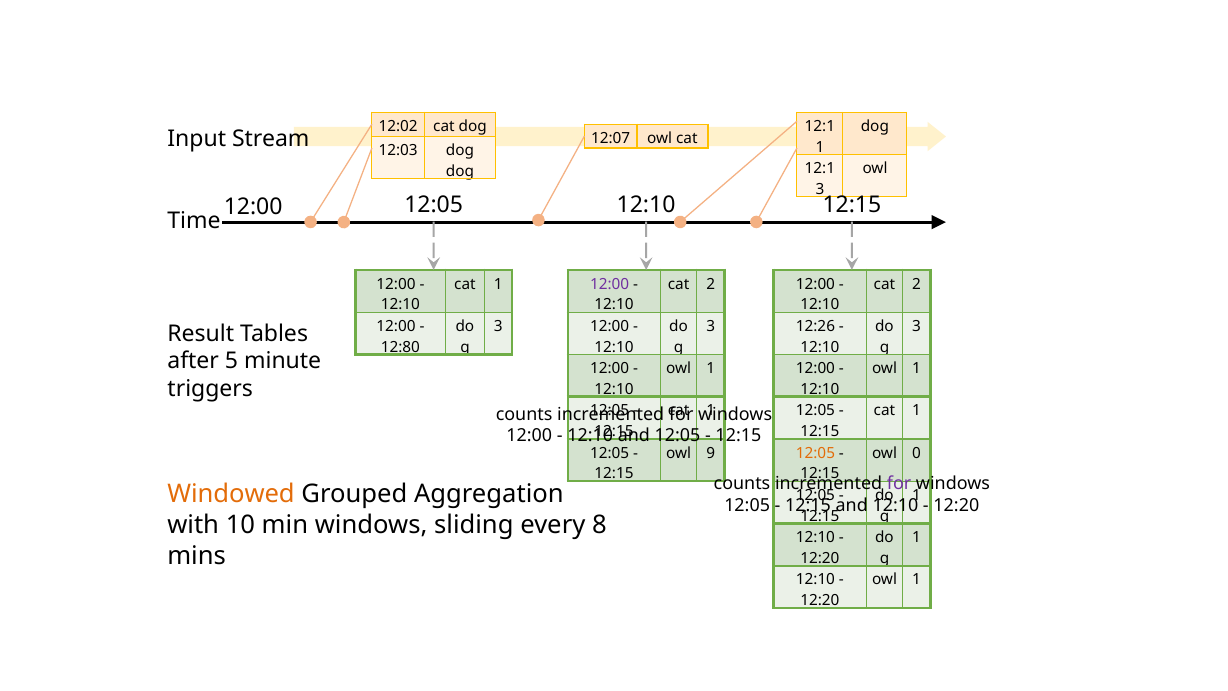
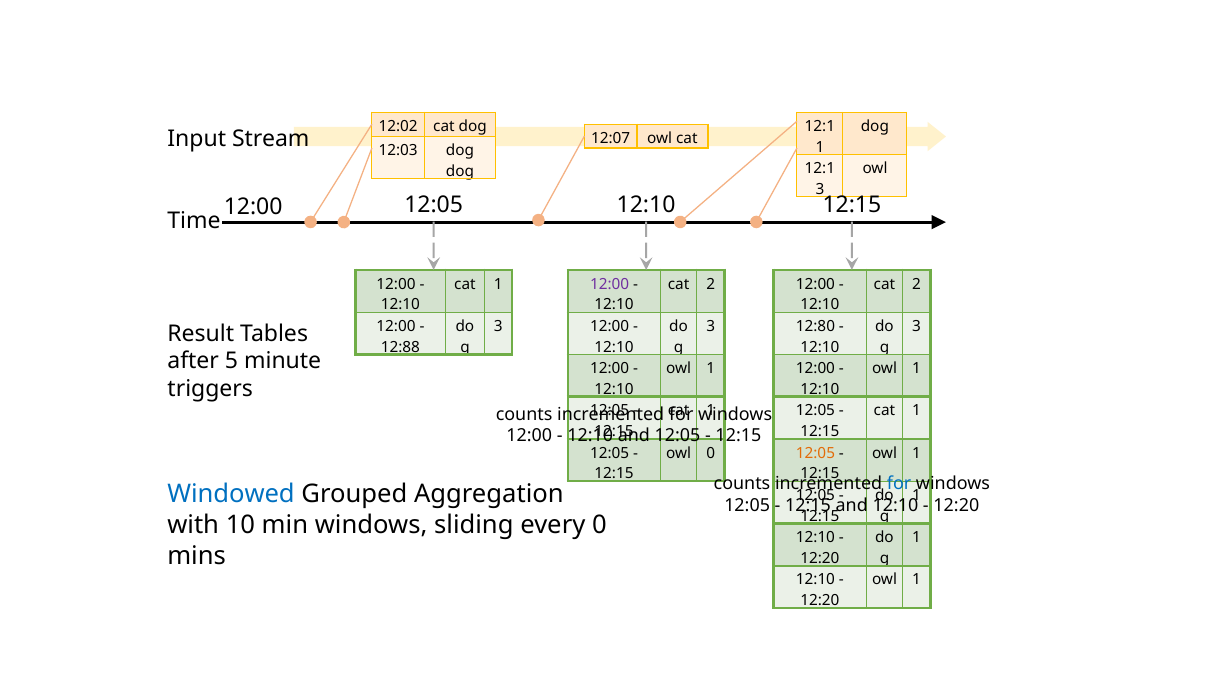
12:26: 12:26 -> 12:80 (815, 326)
12:80: 12:80 -> 12:88 (400, 347)
owl 9: 9 -> 0 (711, 453)
0: 0 -> 1 (916, 453)
for colour: purple -> blue (899, 484)
Windowed colour: orange -> blue (231, 494)
every 8: 8 -> 0 (599, 525)
